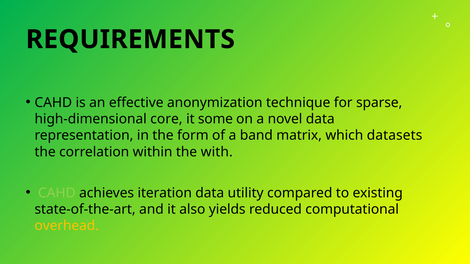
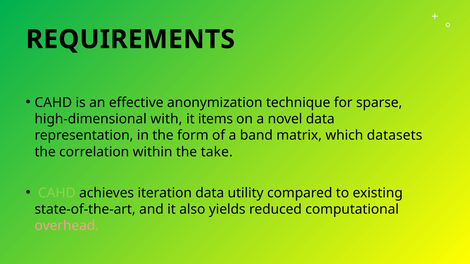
core: core -> with (166, 119)
some: some -> items (215, 119)
with: with -> take (217, 152)
overhead colour: yellow -> pink (67, 226)
